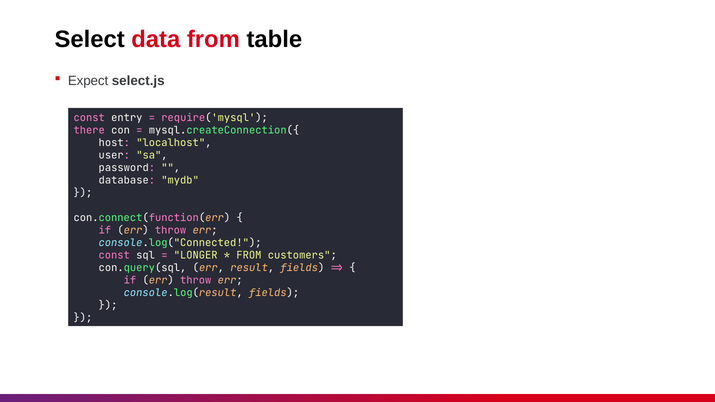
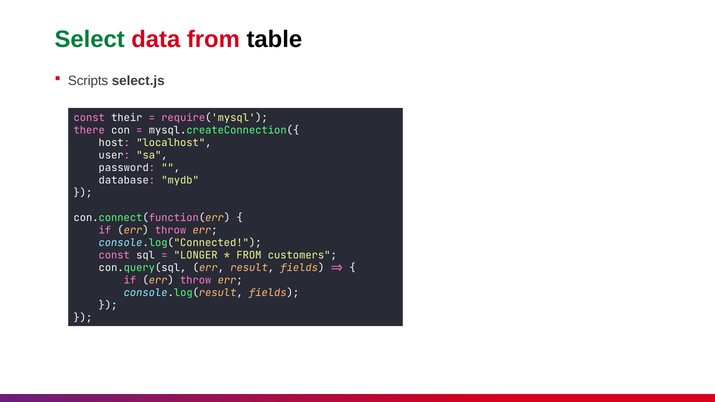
Select colour: black -> green (90, 39)
Expect: Expect -> Scripts (88, 81)
entry: entry -> their (127, 118)
